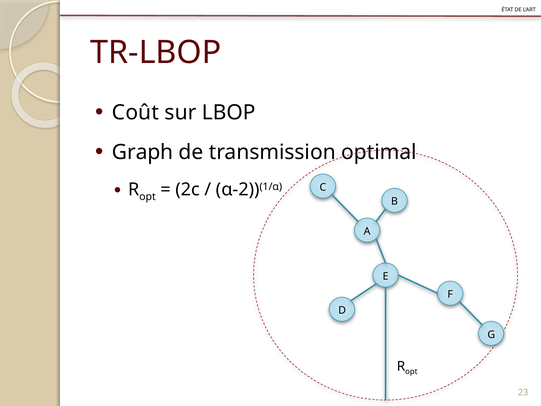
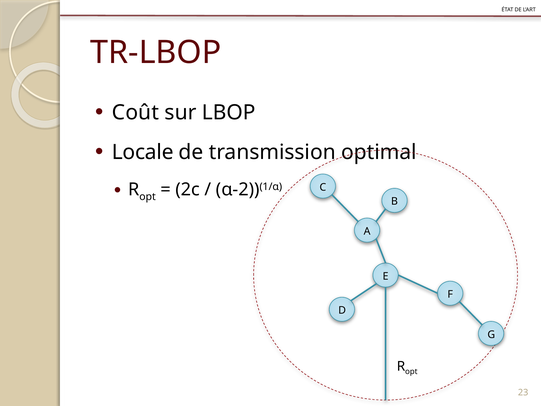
Graph: Graph -> Locale (143, 152)
